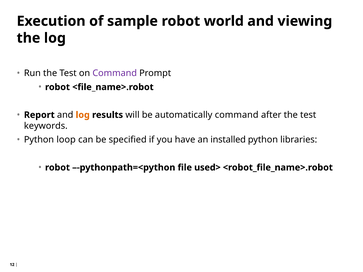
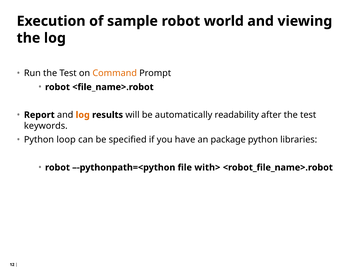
Command colour: purple -> orange (115, 73)
automatically command: command -> readability (237, 115)
installed: installed -> package (228, 140)
used>: used> -> with> (207, 168)
